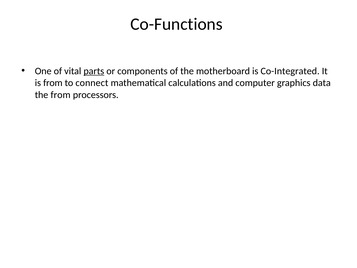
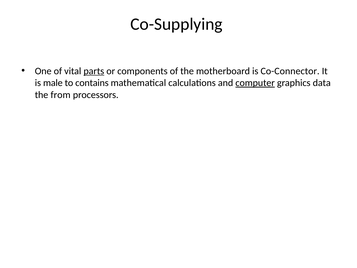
Co-Functions: Co-Functions -> Co-Supplying (176, 24)
Co-Integrated: Co-Integrated -> Co-Connector (290, 71)
is from: from -> male (53, 83)
connect: connect -> contains (92, 83)
computer underline: none -> present (255, 83)
